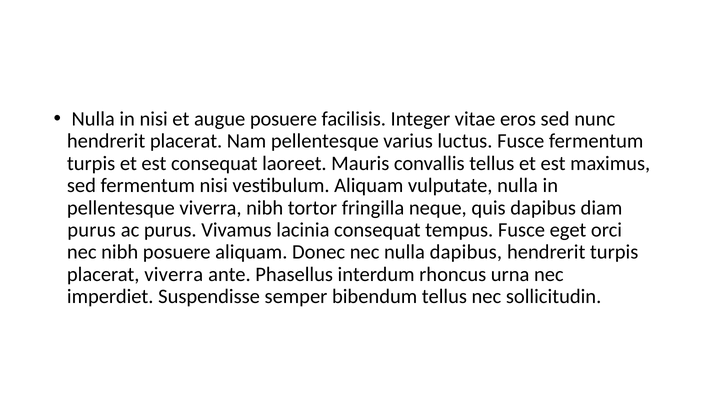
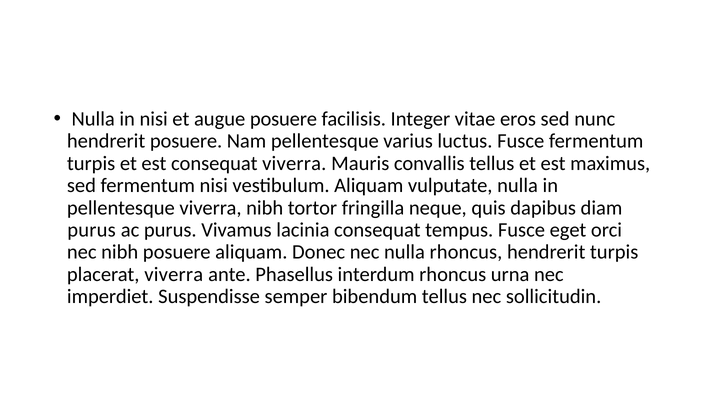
hendrerit placerat: placerat -> posuere (186, 141)
consequat laoreet: laoreet -> viverra (294, 164)
nulla dapibus: dapibus -> rhoncus (466, 252)
